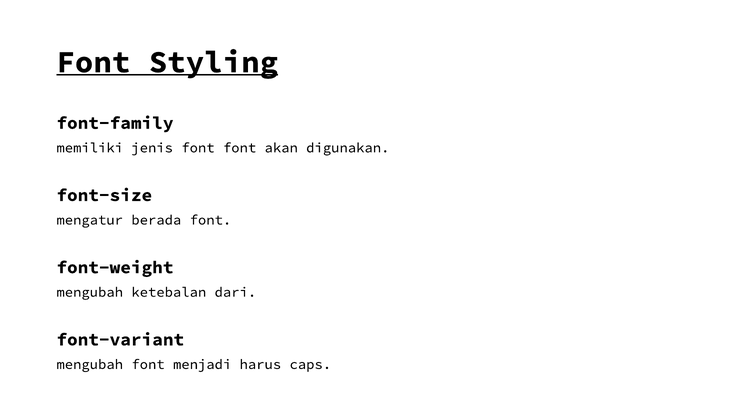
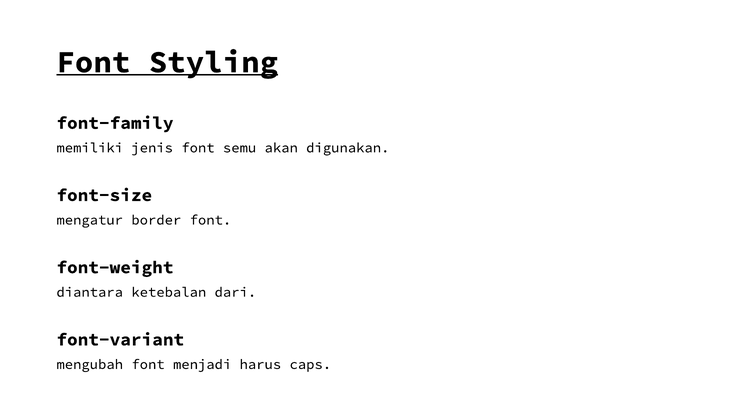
font font: font -> semu (240, 148)
berada: berada -> border (156, 220)
mengubah: mengubah -> diantara (90, 292)
